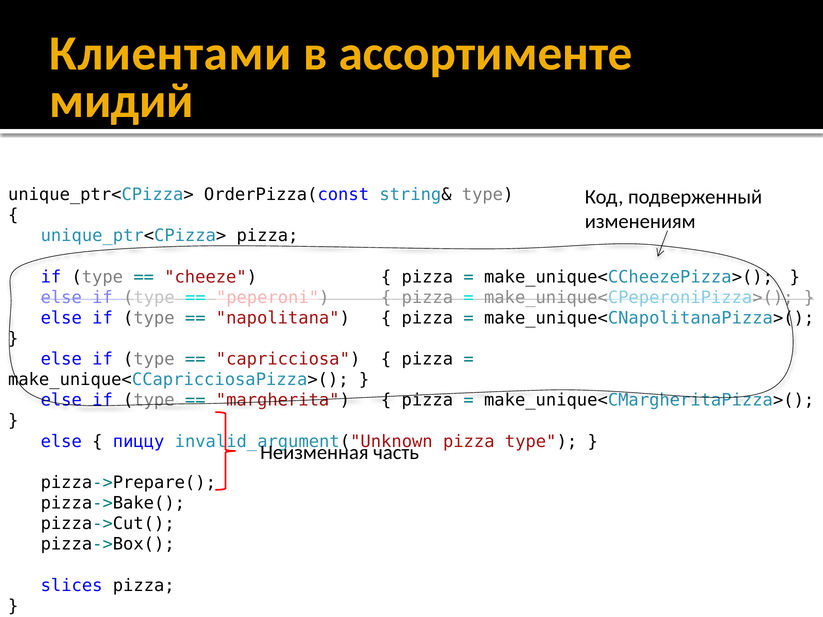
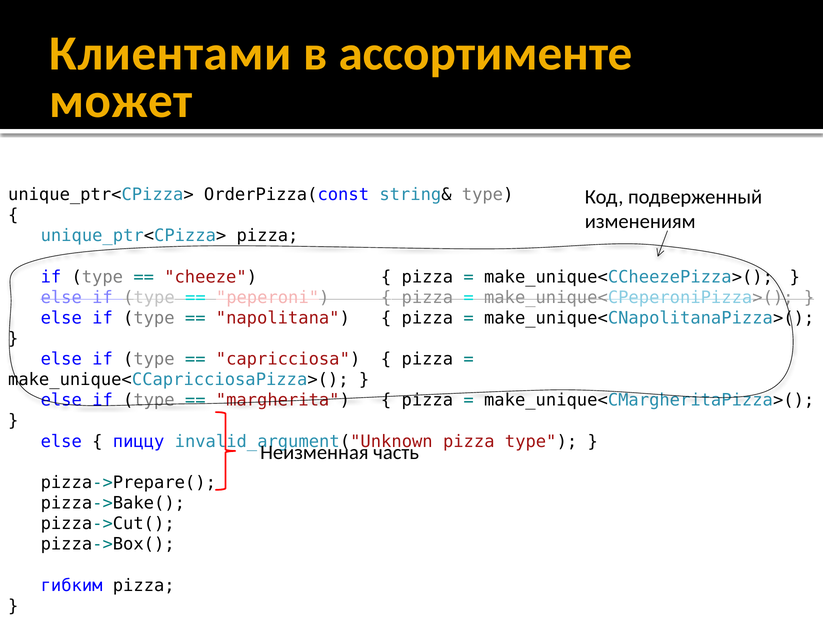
мидий: мидий -> может (121, 101)
slices: slices -> гибким (72, 586)
